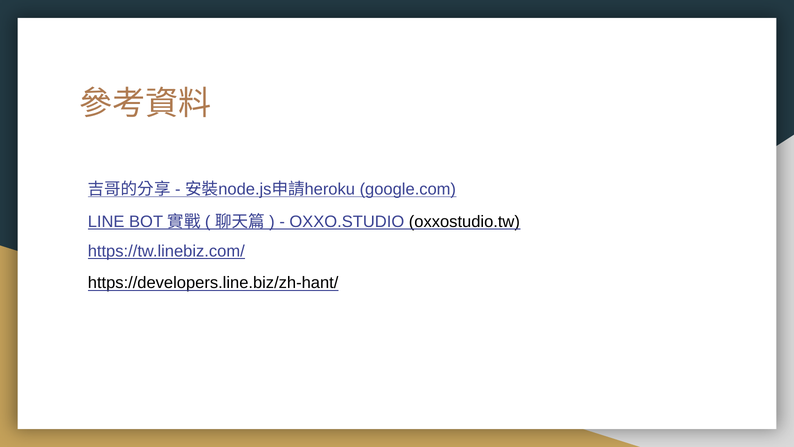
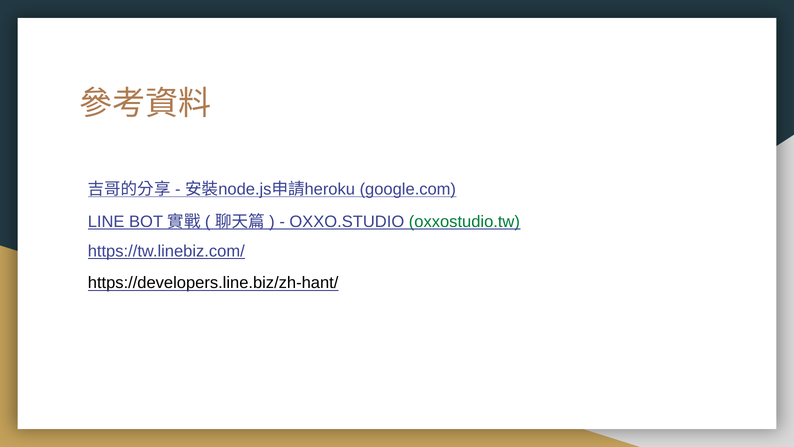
oxxostudio.tw colour: black -> green (464, 221)
